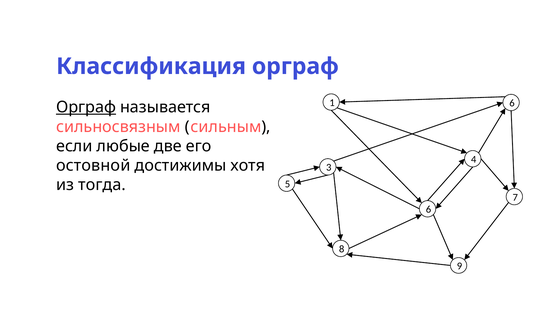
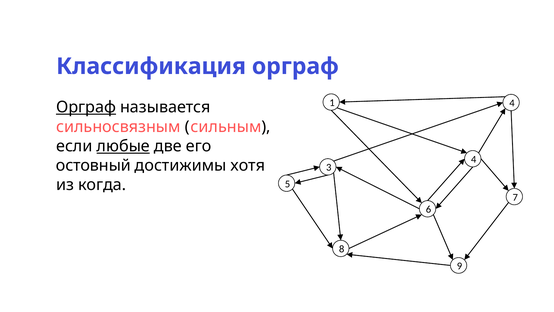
1 6: 6 -> 4 (512, 103)
любые underline: none -> present (123, 146)
остовной: остовной -> остовный (93, 165)
тогда: тогда -> когда (102, 185)
